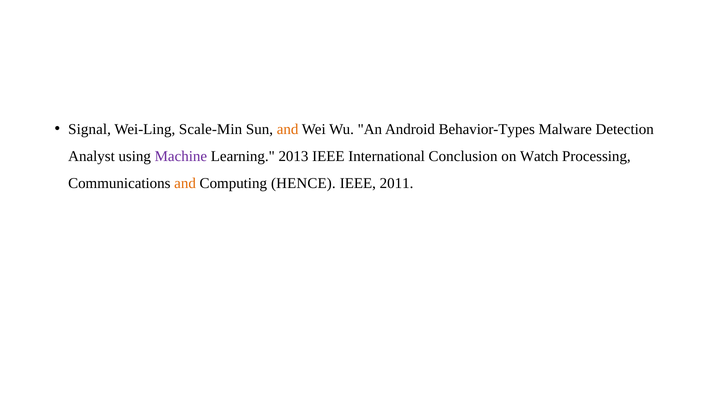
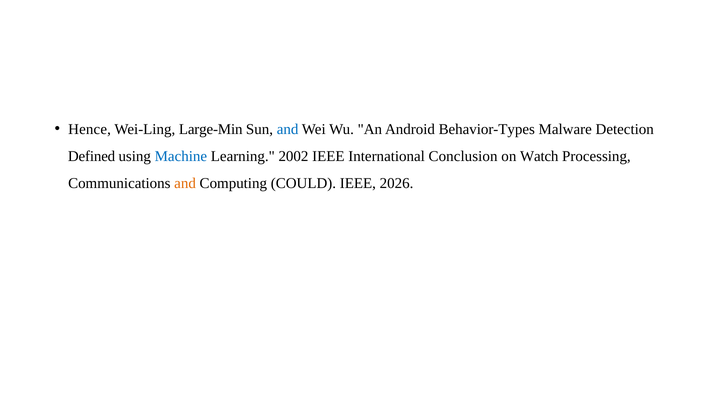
Signal: Signal -> Hence (90, 129)
Scale-Min: Scale-Min -> Large-Min (211, 129)
and colour: orange -> blue (288, 129)
Analyst: Analyst -> Defined (92, 156)
Machine colour: purple -> blue (181, 156)
2013: 2013 -> 2002 (293, 156)
HENCE: HENCE -> COULD (303, 183)
2011: 2011 -> 2026 (397, 183)
